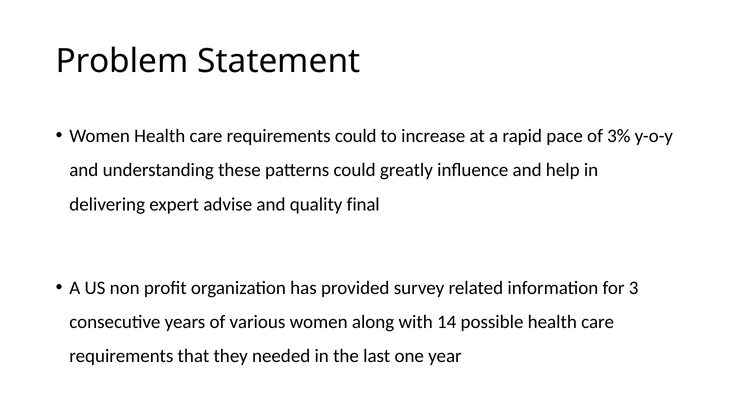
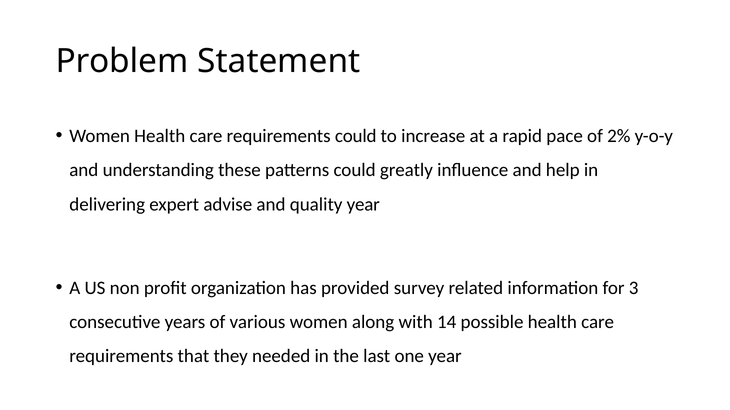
3%: 3% -> 2% (619, 136)
quality final: final -> year (363, 205)
